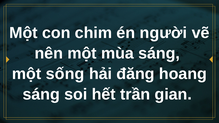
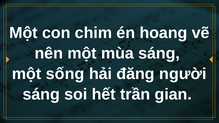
người: người -> hoang (163, 33)
hoang: hoang -> người (183, 74)
